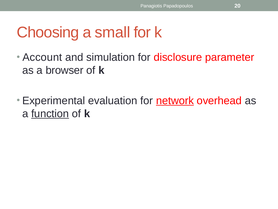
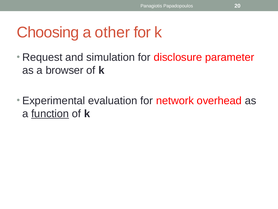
small: small -> other (112, 32)
Account: Account -> Request (42, 57)
network underline: present -> none (175, 100)
